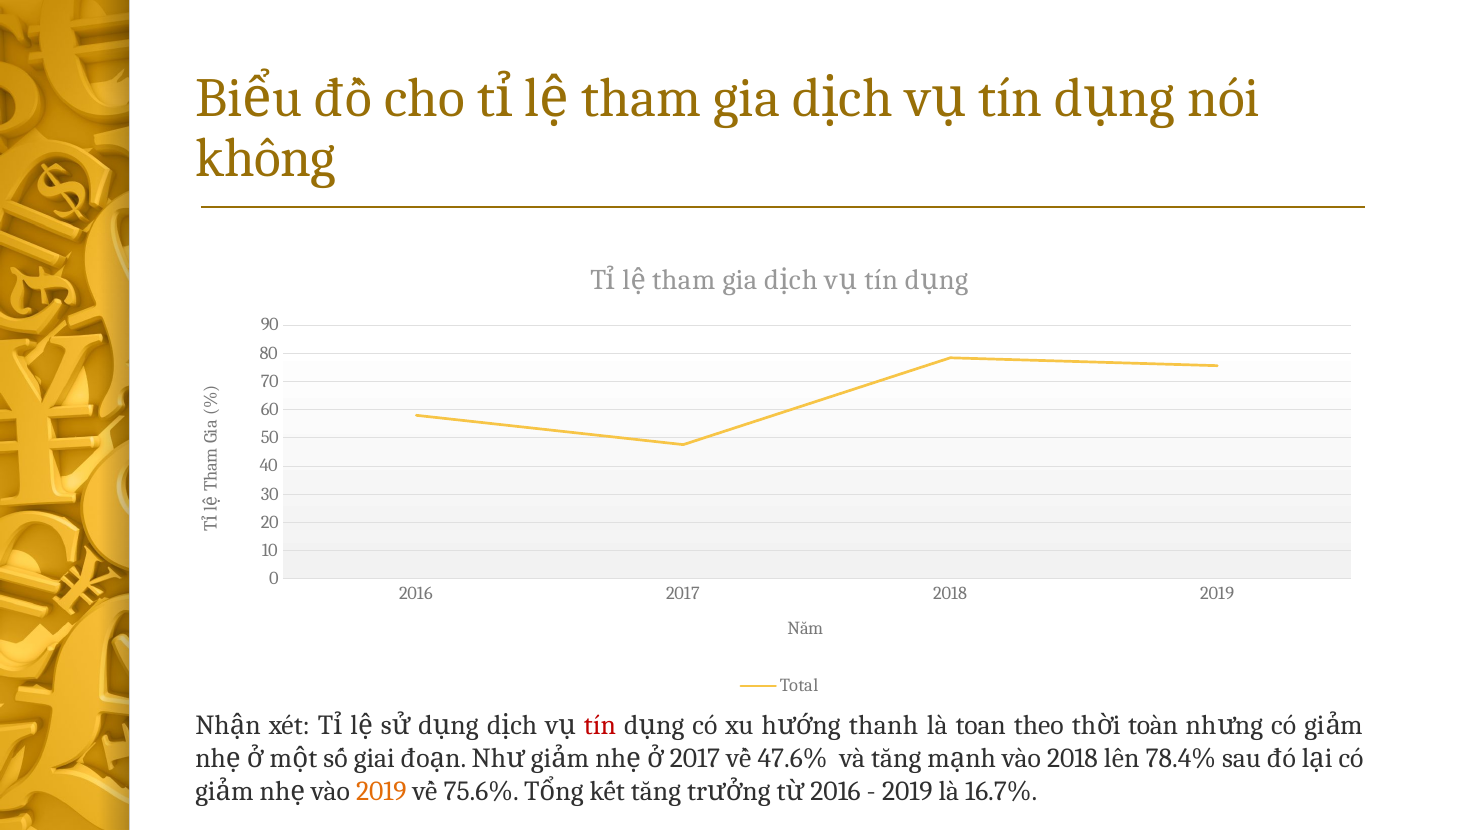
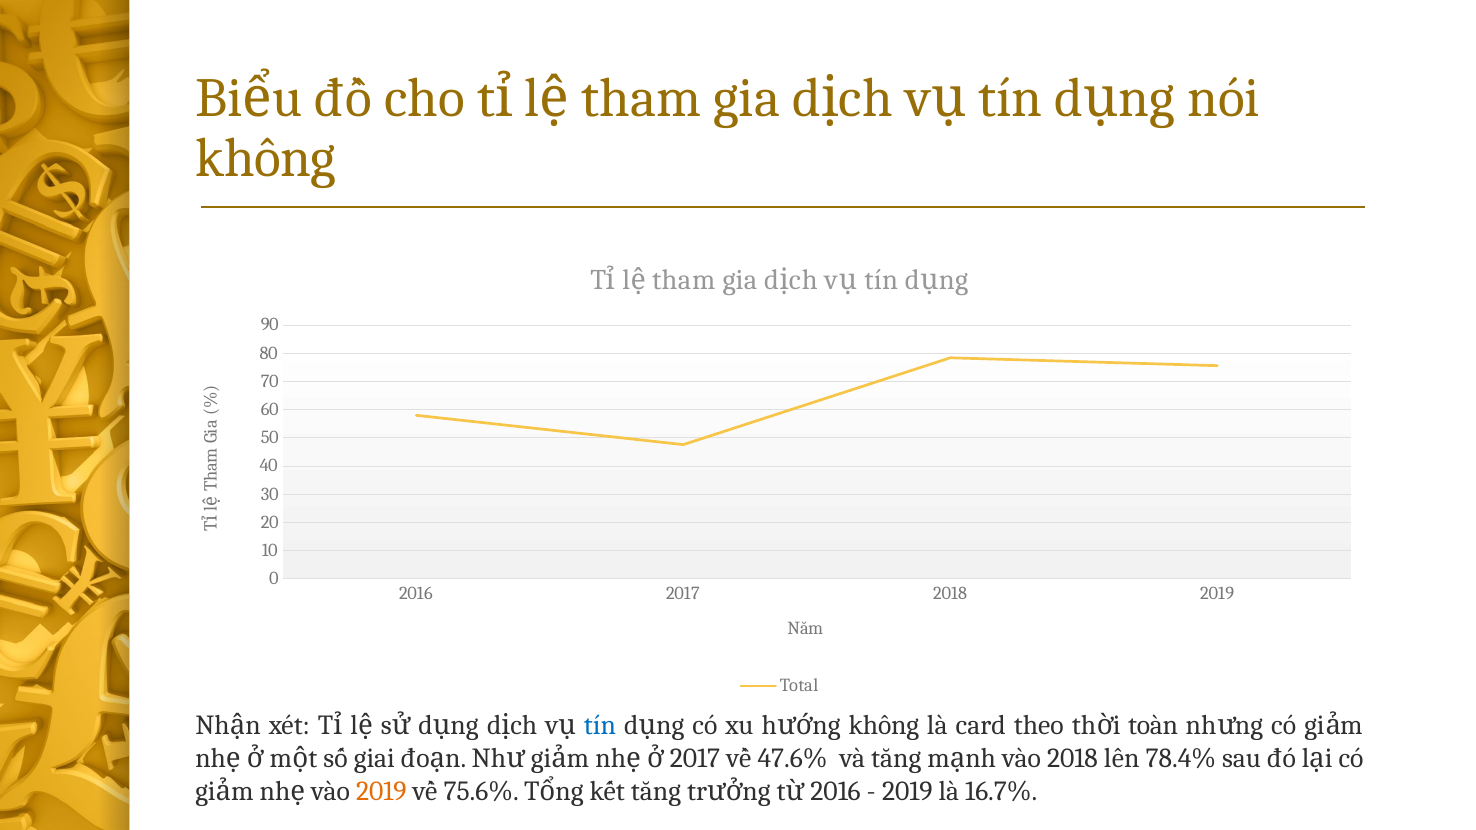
tín colour: red -> blue (600, 726)
thanh: thanh -> không (884, 726)
toan: toan -> card (981, 726)
